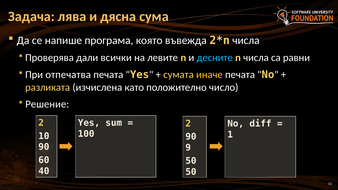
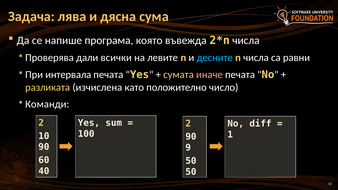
отпечатва: отпечатва -> интервала (68, 75)
иначе colour: yellow -> pink (209, 75)
Решение: Решение -> Команди (47, 104)
